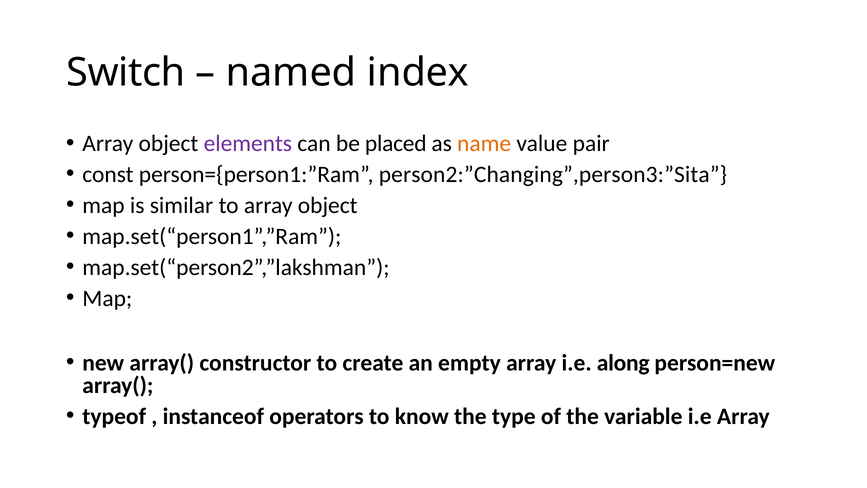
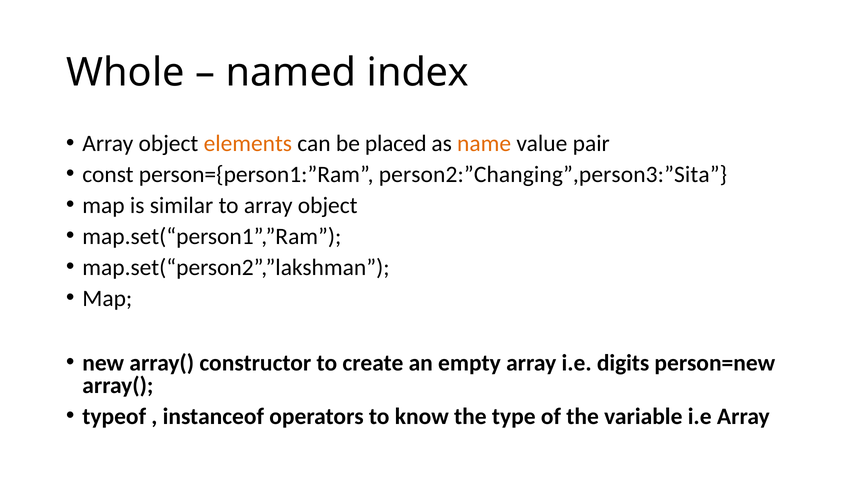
Switch: Switch -> Whole (126, 73)
elements colour: purple -> orange (248, 144)
along: along -> digits (623, 363)
